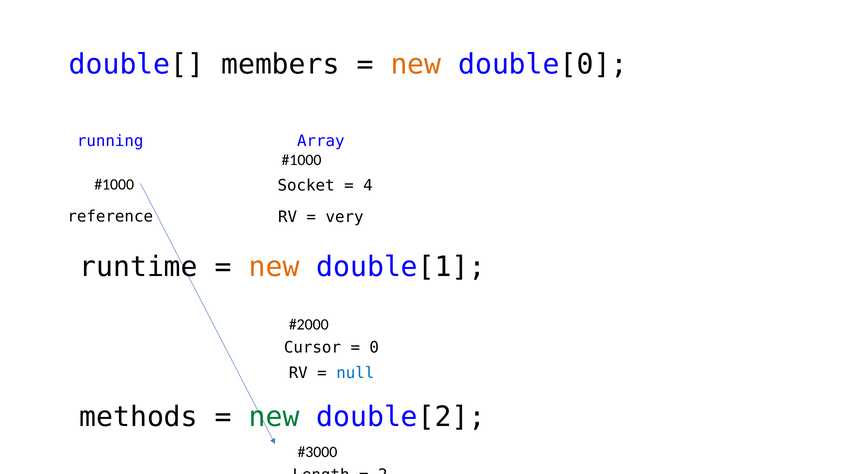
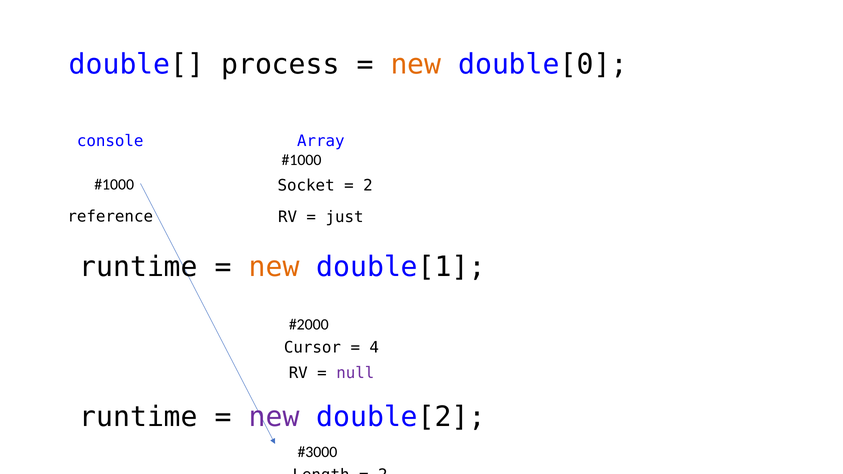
members: members -> process (280, 65)
running: running -> console (110, 141)
4: 4 -> 2 (368, 186)
very: very -> just (345, 217)
0: 0 -> 4 (374, 348)
null colour: blue -> purple (355, 373)
methods: methods -> runtime (139, 417)
new colour: green -> purple (274, 417)
